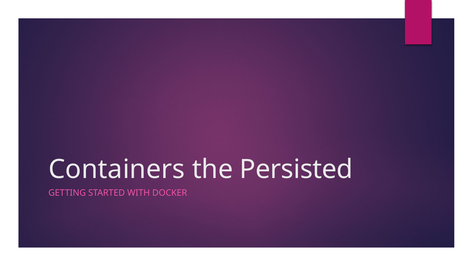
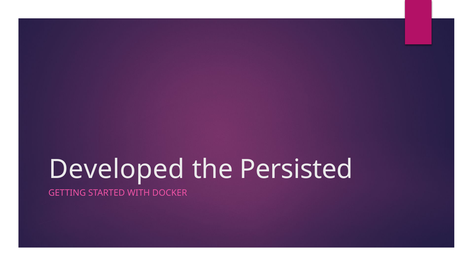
Containers: Containers -> Developed (117, 169)
